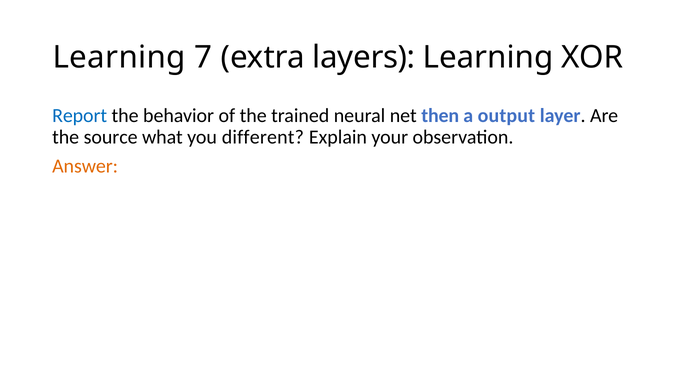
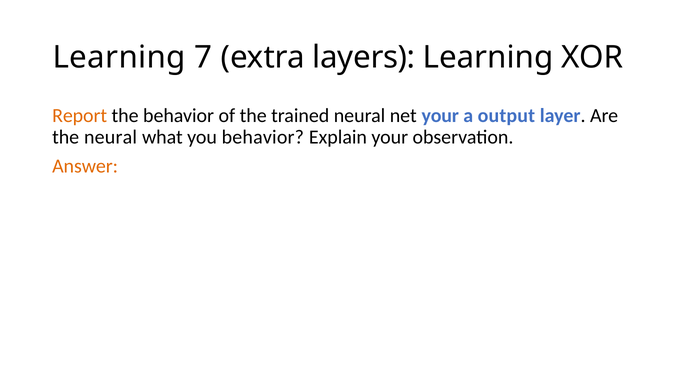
Report colour: blue -> orange (80, 116)
net then: then -> your (440, 116)
the source: source -> neural (111, 137)
you different: different -> behavior (263, 137)
